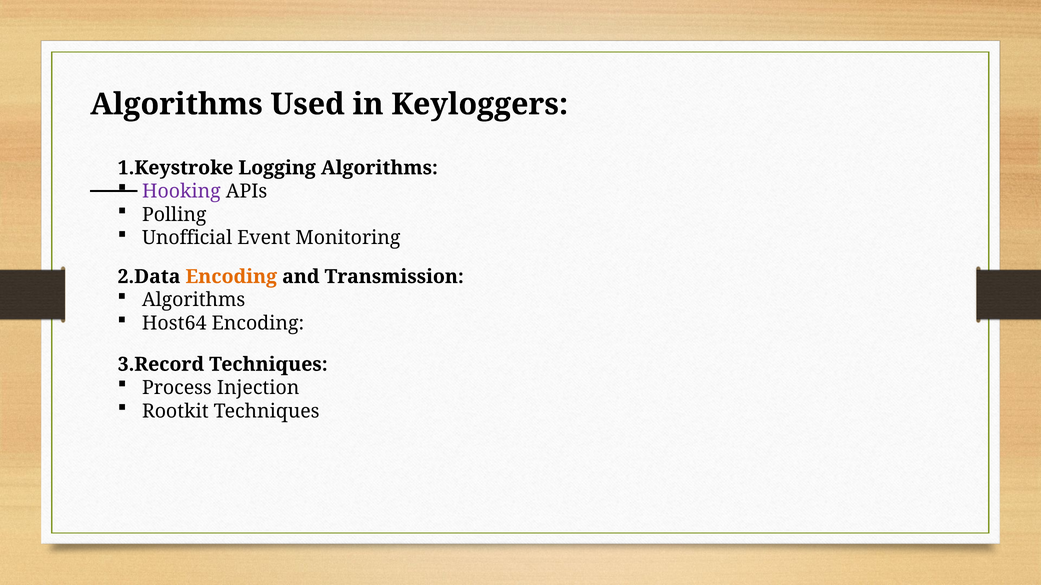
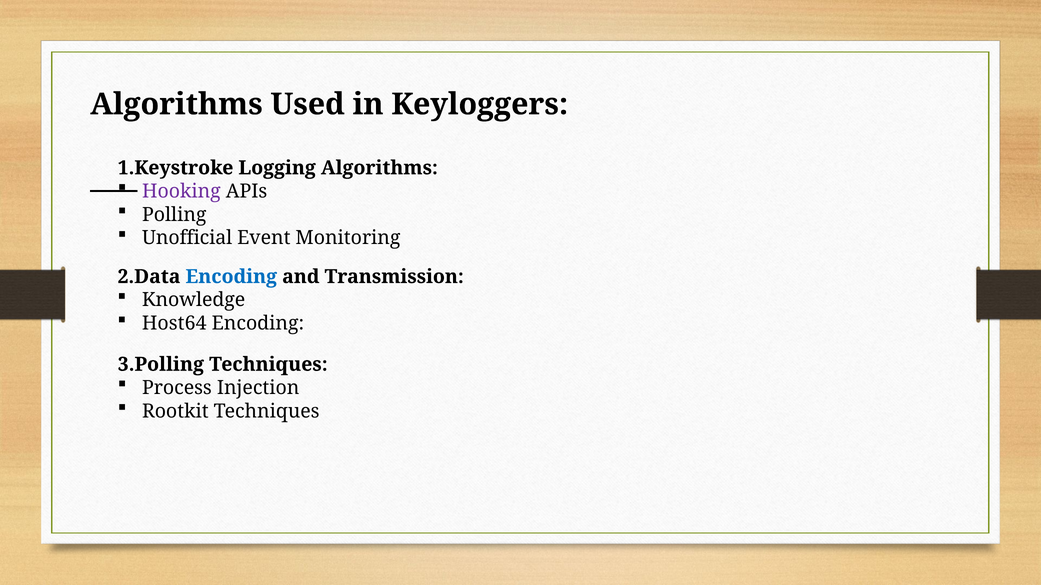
Encoding colour: orange -> blue (231, 277)
Algorithms: Algorithms -> Knowledge (194, 300)
3.Record: 3.Record -> 3.Polling (161, 365)
